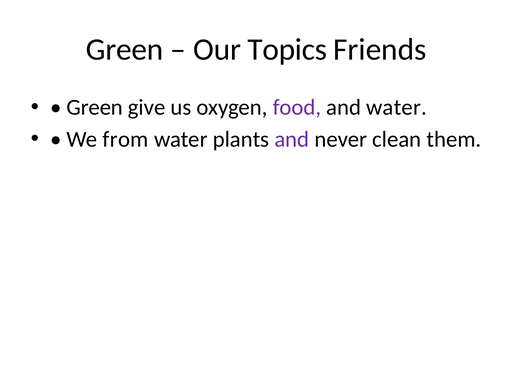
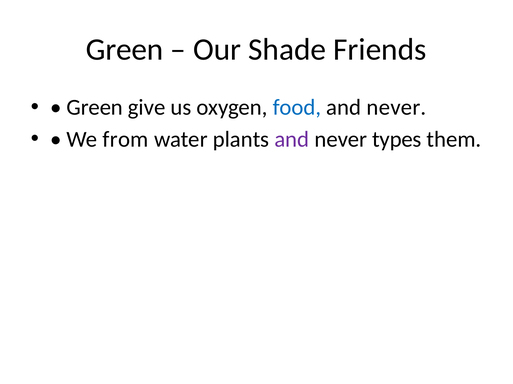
Topics: Topics -> Shade (287, 50)
food colour: purple -> blue (297, 108)
water: water -> never (397, 108)
clean: clean -> types (397, 140)
